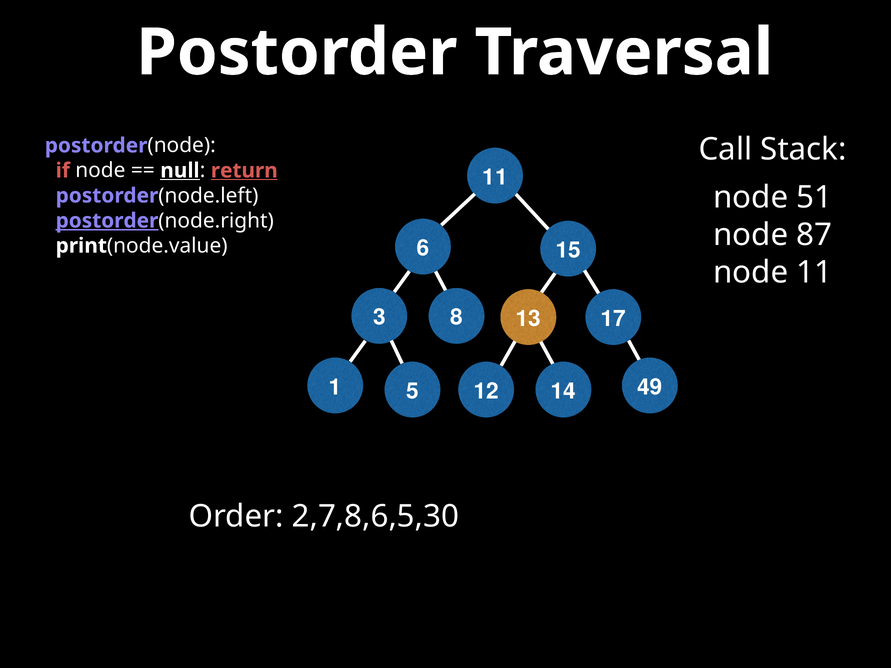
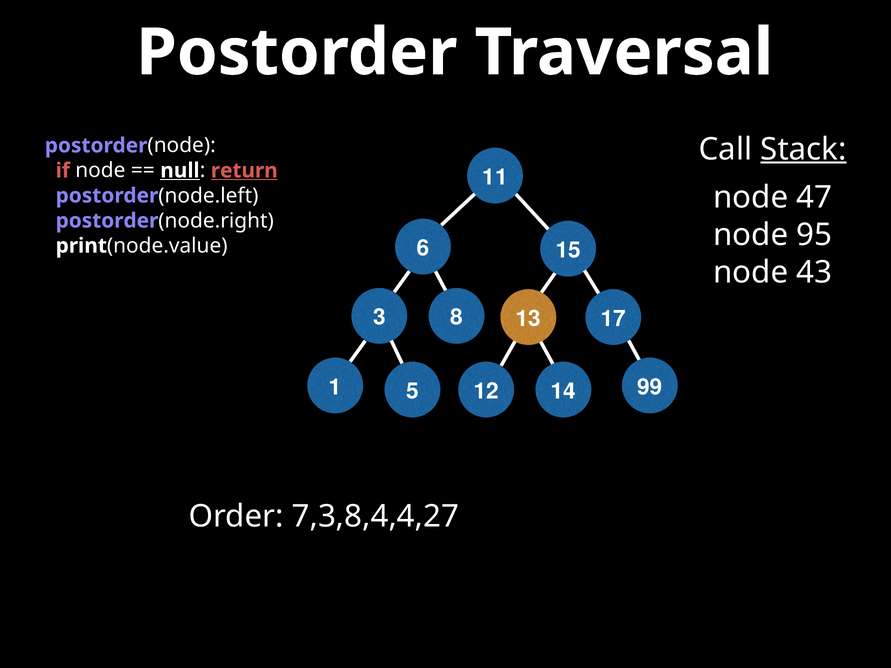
Stack underline: none -> present (803, 149)
51: 51 -> 47 (814, 197)
postorder underline: present -> none (107, 221)
87: 87 -> 95 (814, 235)
node 11: 11 -> 43 (814, 273)
49: 49 -> 99 (650, 387)
2,7,8,6,5,30: 2,7,8,6,5,30 -> 7,3,8,4,4,27 (375, 516)
